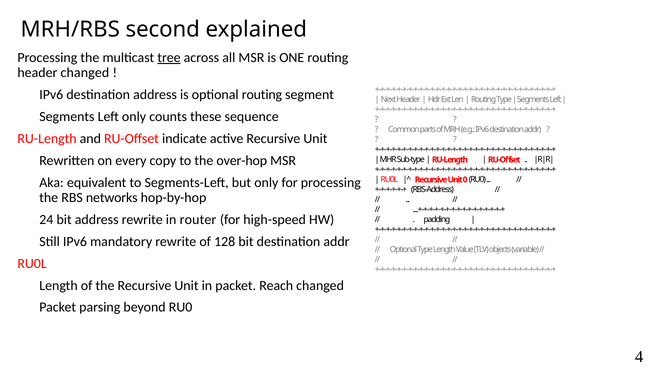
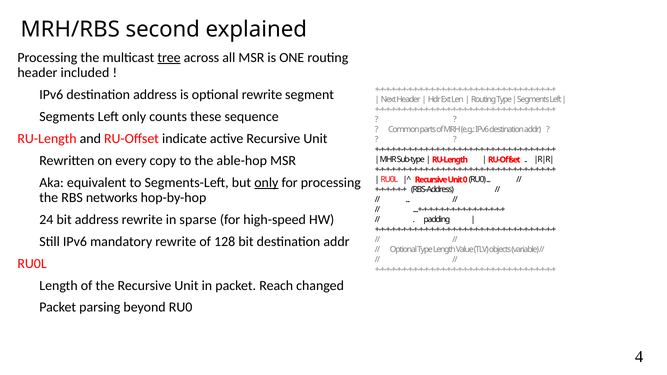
header changed: changed -> included (85, 73)
optional routing: routing -> rewrite (262, 95)
over-hop: over-hop -> able-hop (242, 161)
only underline: none -> present (266, 183)
router: router -> sparse (198, 220)
